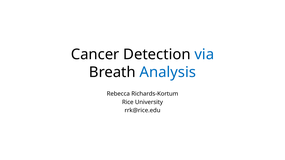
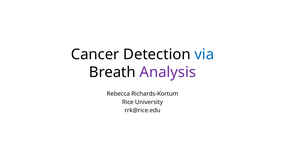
Analysis colour: blue -> purple (168, 72)
